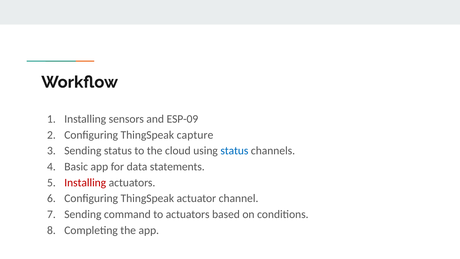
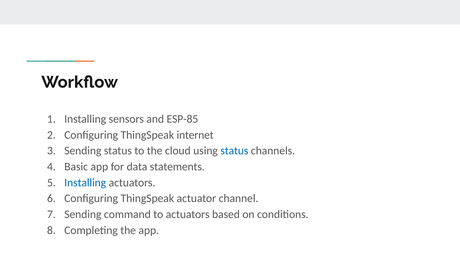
ESP-09: ESP-09 -> ESP-85 (182, 119)
capture: capture -> internet (195, 135)
Installing colour: red -> blue (85, 182)
